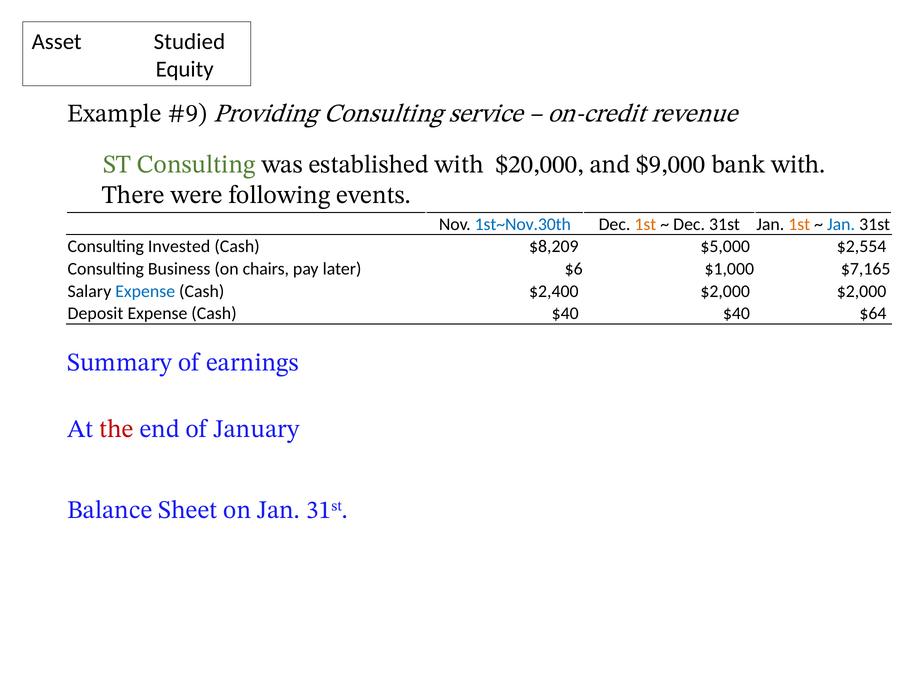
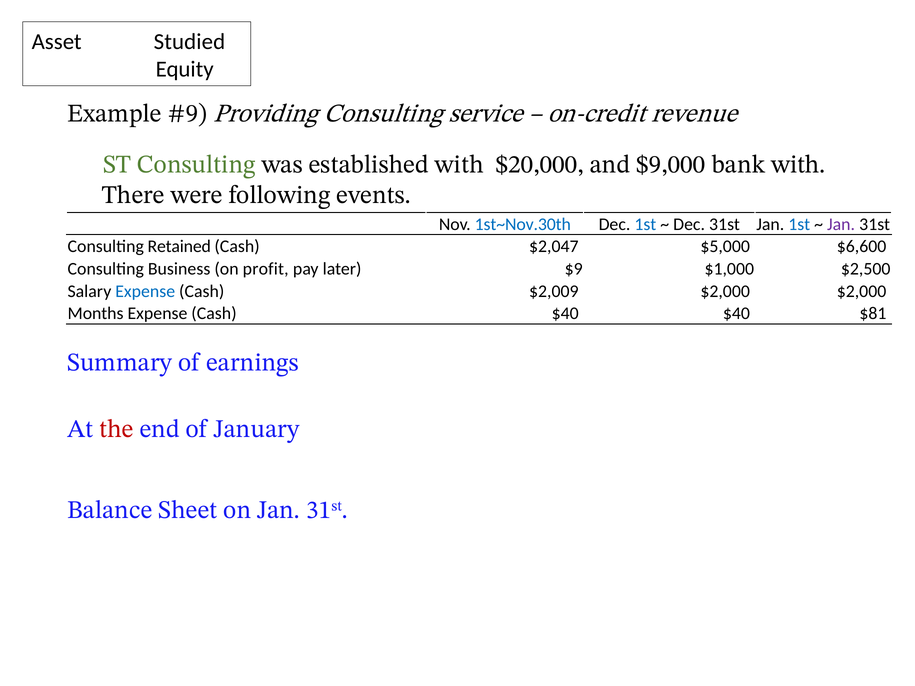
1st colour: orange -> blue (645, 224)
1st colour: orange -> blue (799, 224)
Jan colour: blue -> purple (841, 224)
Invested: Invested -> Retained (179, 247)
$8,209: $8,209 -> $2,047 (554, 247)
$2,554: $2,554 -> $6,600 (862, 247)
chairs: chairs -> profit (266, 269)
$6: $6 -> $9 (574, 269)
$7,165: $7,165 -> $2,500 (866, 269)
$2,400: $2,400 -> $2,009 (554, 291)
Deposit: Deposit -> Months (96, 314)
$64: $64 -> $81 (873, 314)
